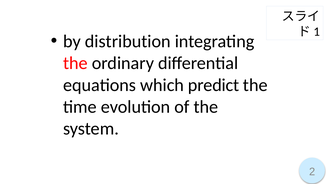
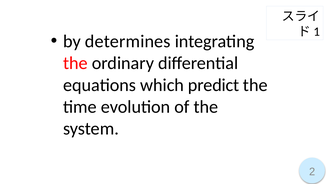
distribution: distribution -> determines (128, 41)
